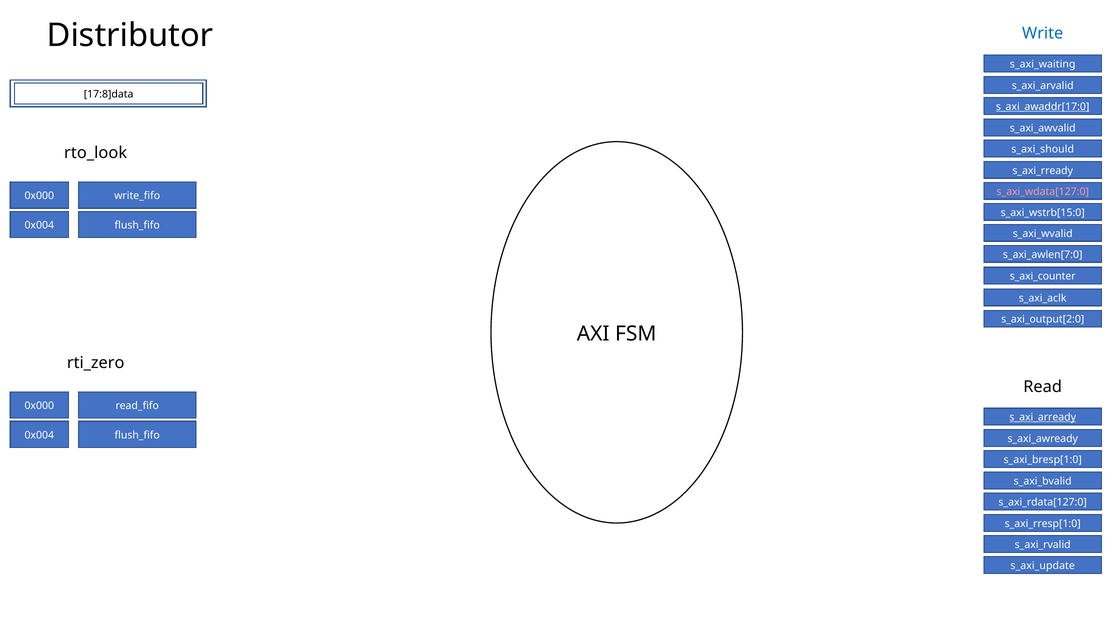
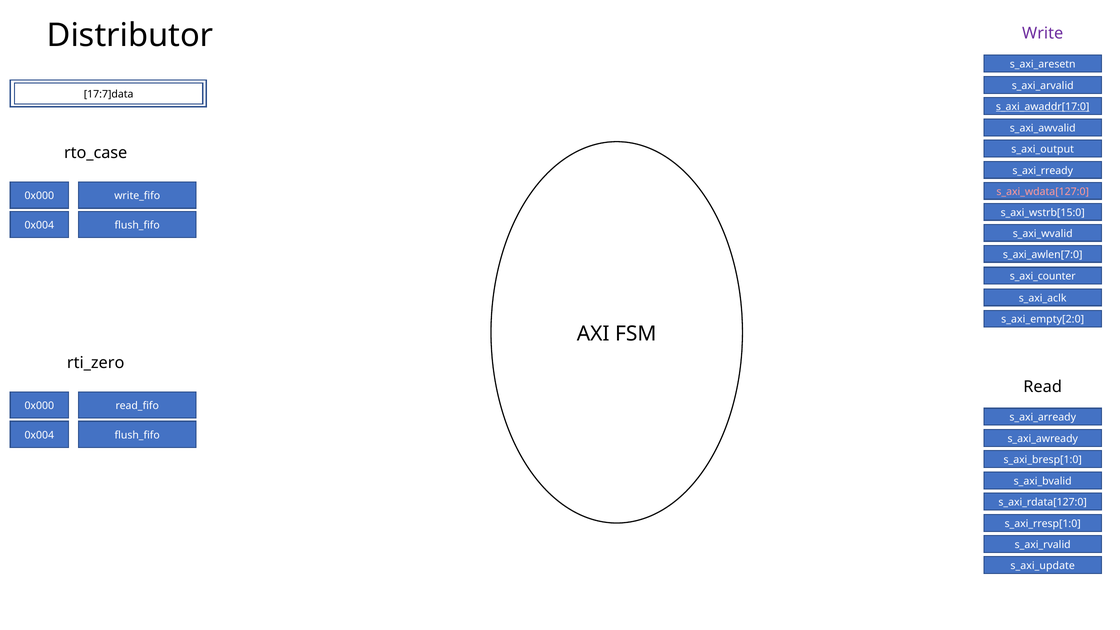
Write colour: blue -> purple (1043, 34)
s_axi_waiting: s_axi_waiting -> s_axi_aresetn (1043, 64)
17:8]data: 17:8]data -> 17:7]data (109, 94)
s_axi_should: s_axi_should -> s_axi_output (1043, 149)
rto_look: rto_look -> rto_case (96, 153)
s_axi_output[2:0: s_axi_output[2:0 -> s_axi_empty[2:0 (1043, 319)
s_axi_arready underline: present -> none (1043, 417)
